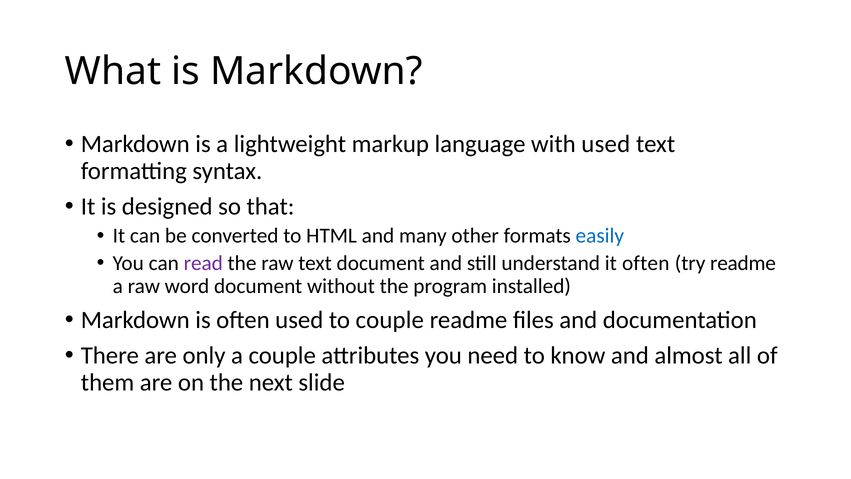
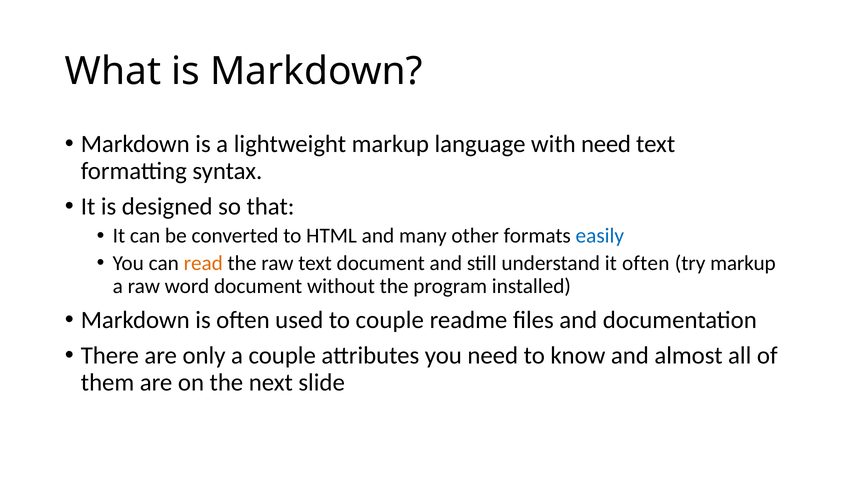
with used: used -> need (606, 144)
read colour: purple -> orange (203, 263)
try readme: readme -> markup (743, 263)
